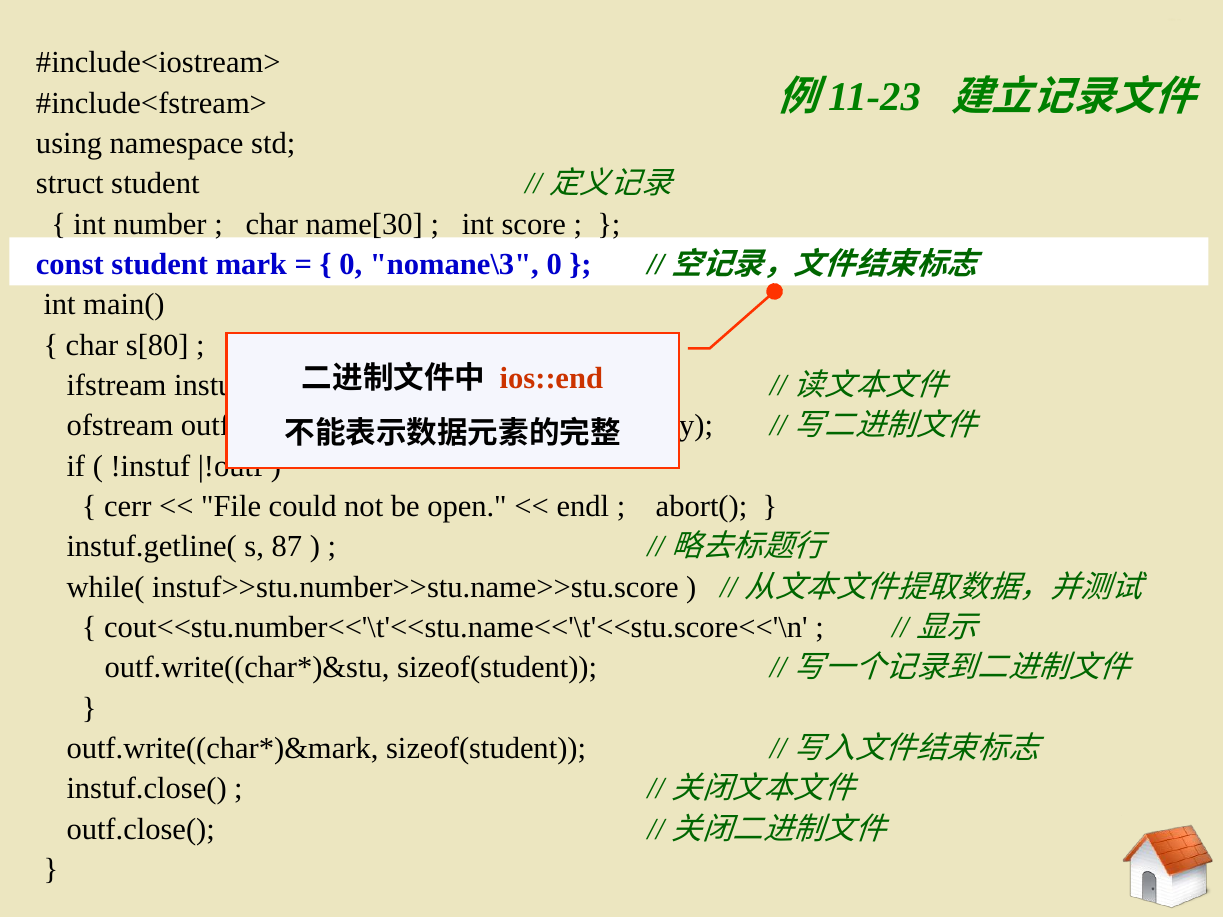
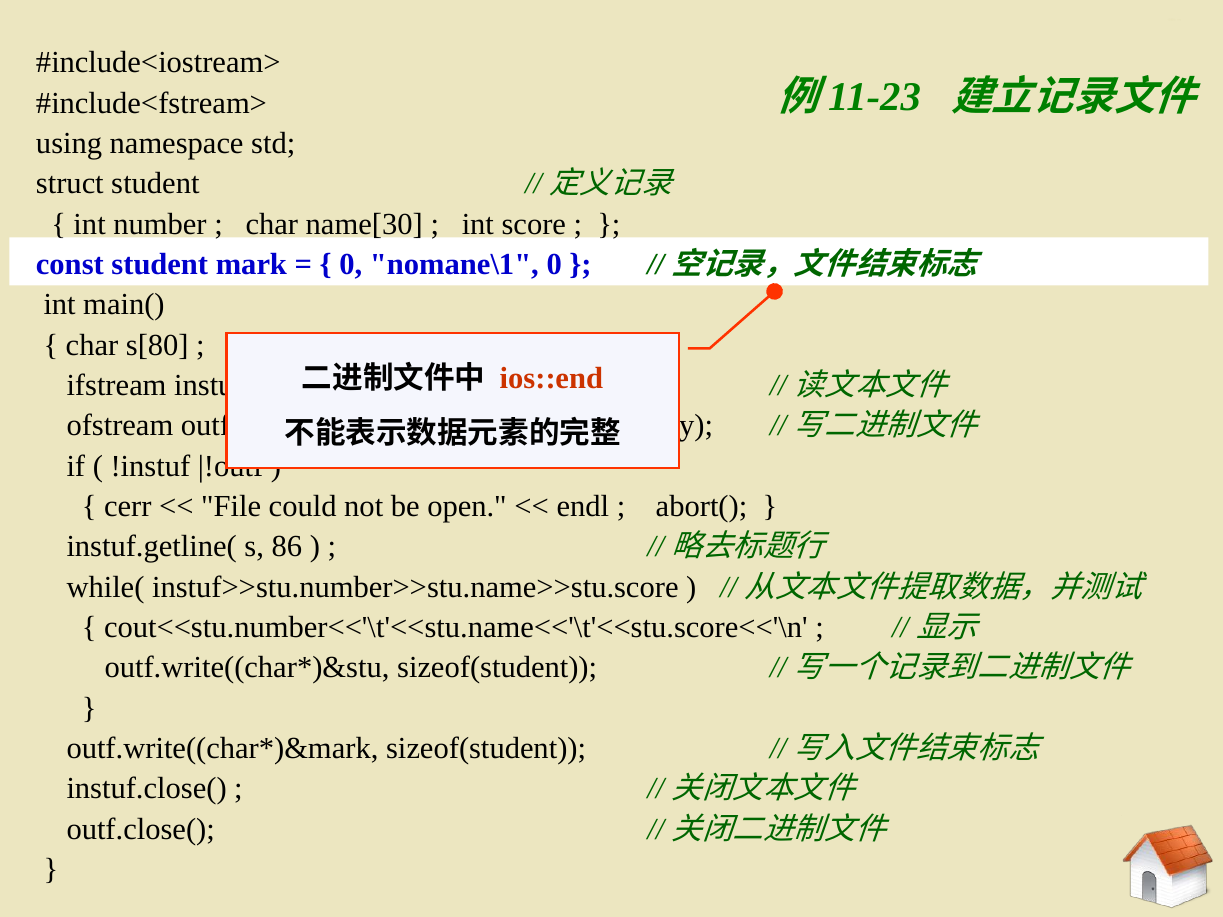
nomane\3: nomane\3 -> nomane\1 (454, 264)
87: 87 -> 86 (287, 547)
